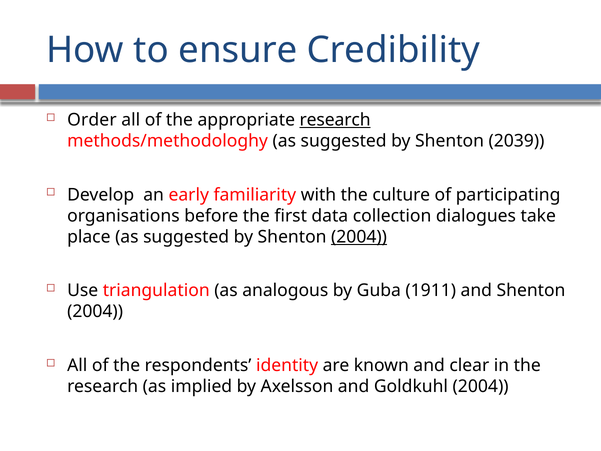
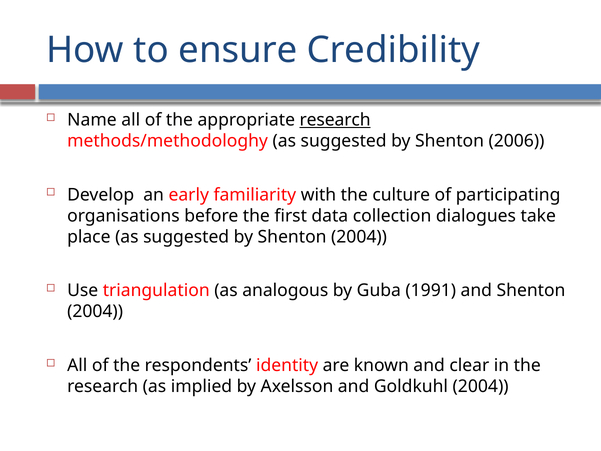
Order: Order -> Name (92, 120)
2039: 2039 -> 2006 (516, 141)
2004 underline: present -> none (359, 237)
1911: 1911 -> 1991 (431, 291)
